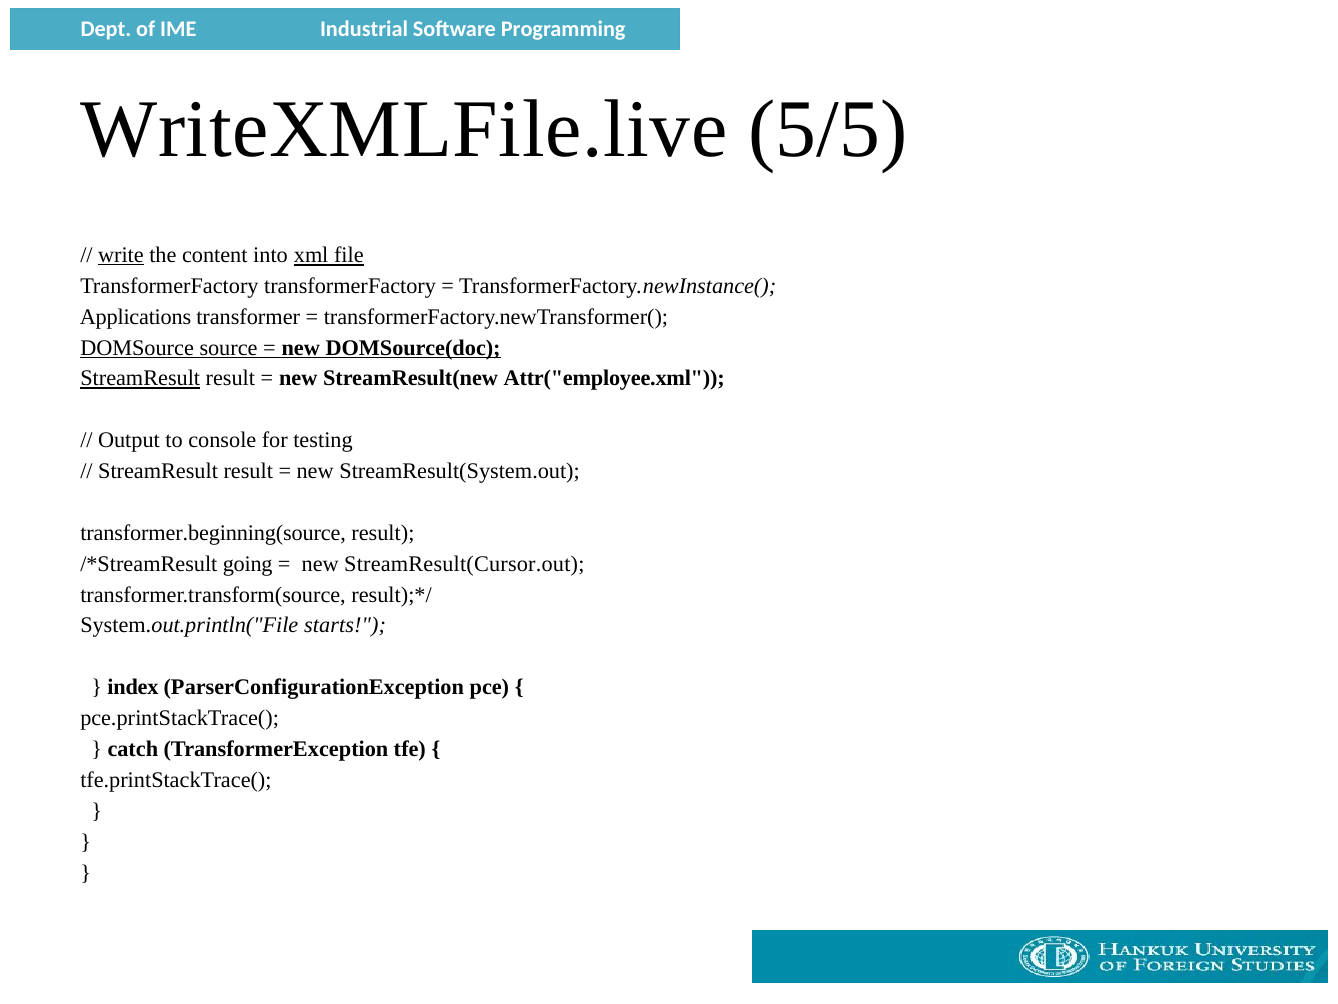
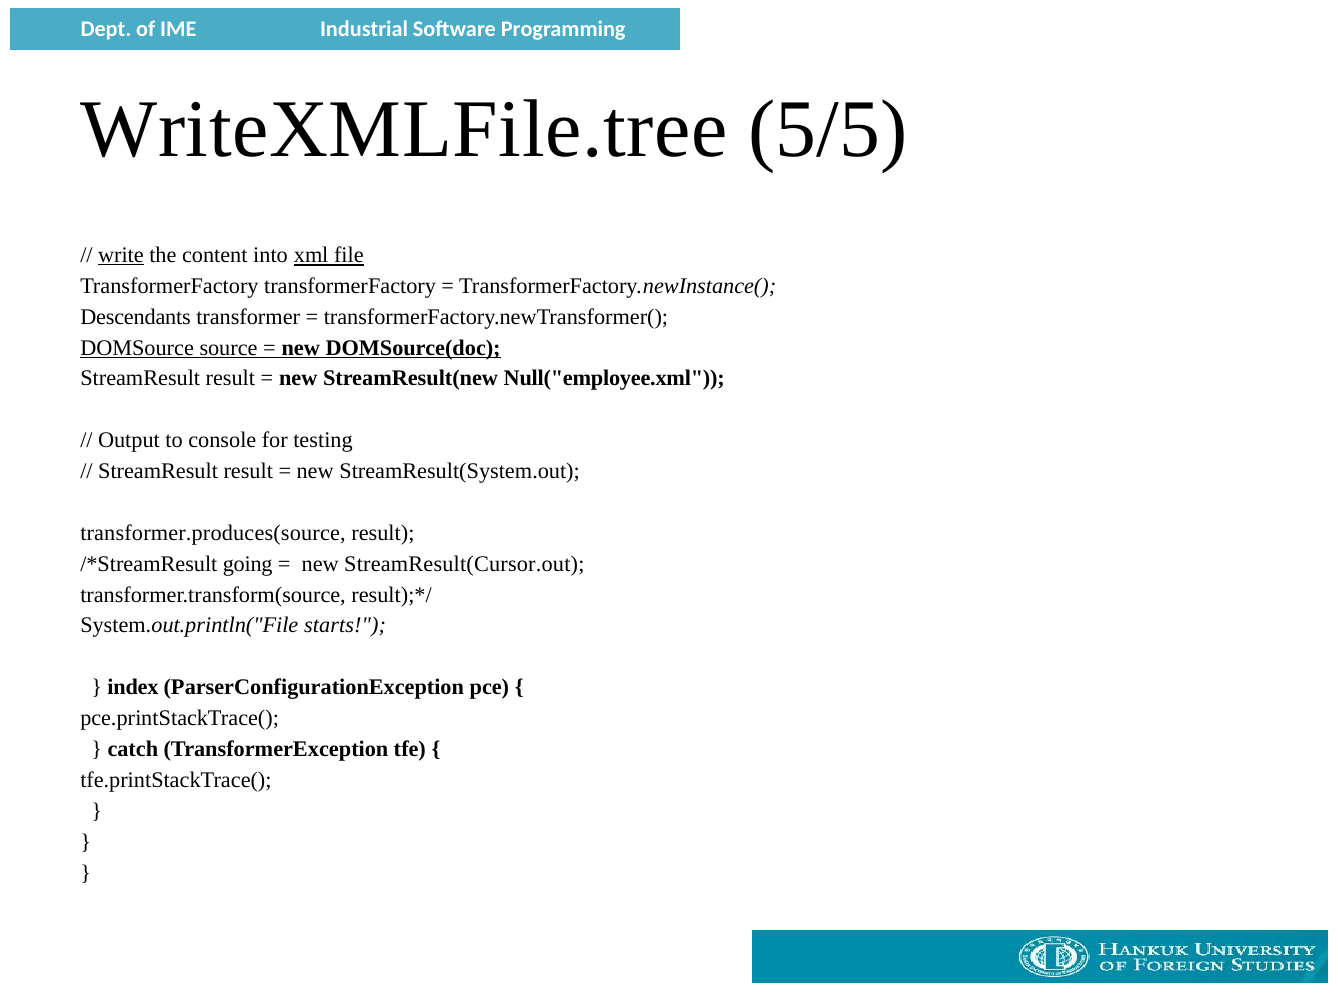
WriteXMLFile.live: WriteXMLFile.live -> WriteXMLFile.tree (404, 130)
Applications: Applications -> Descendants (136, 317)
StreamResult underline: present -> none (140, 378)
Attr("employee.xml: Attr("employee.xml -> Null("employee.xml (614, 378)
transformer.beginning(source: transformer.beginning(source -> transformer.produces(source (213, 533)
